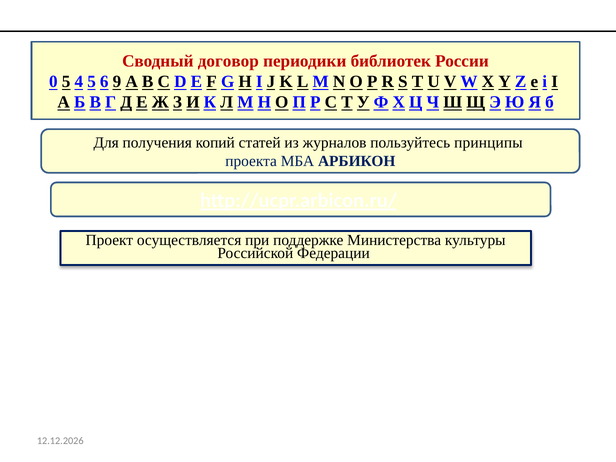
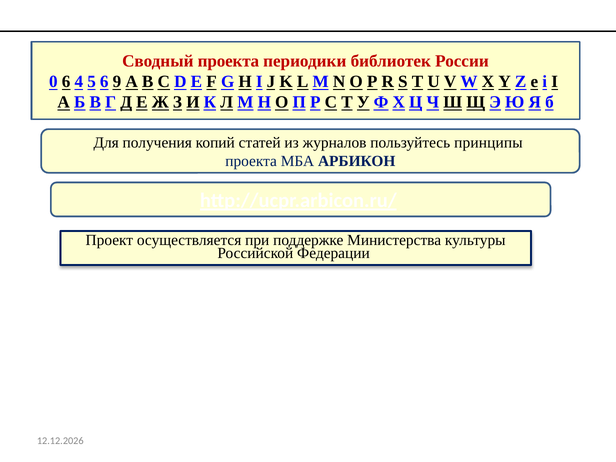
Сводный договор: договор -> проекта (228, 61)
0 5: 5 -> 6 (66, 82)
